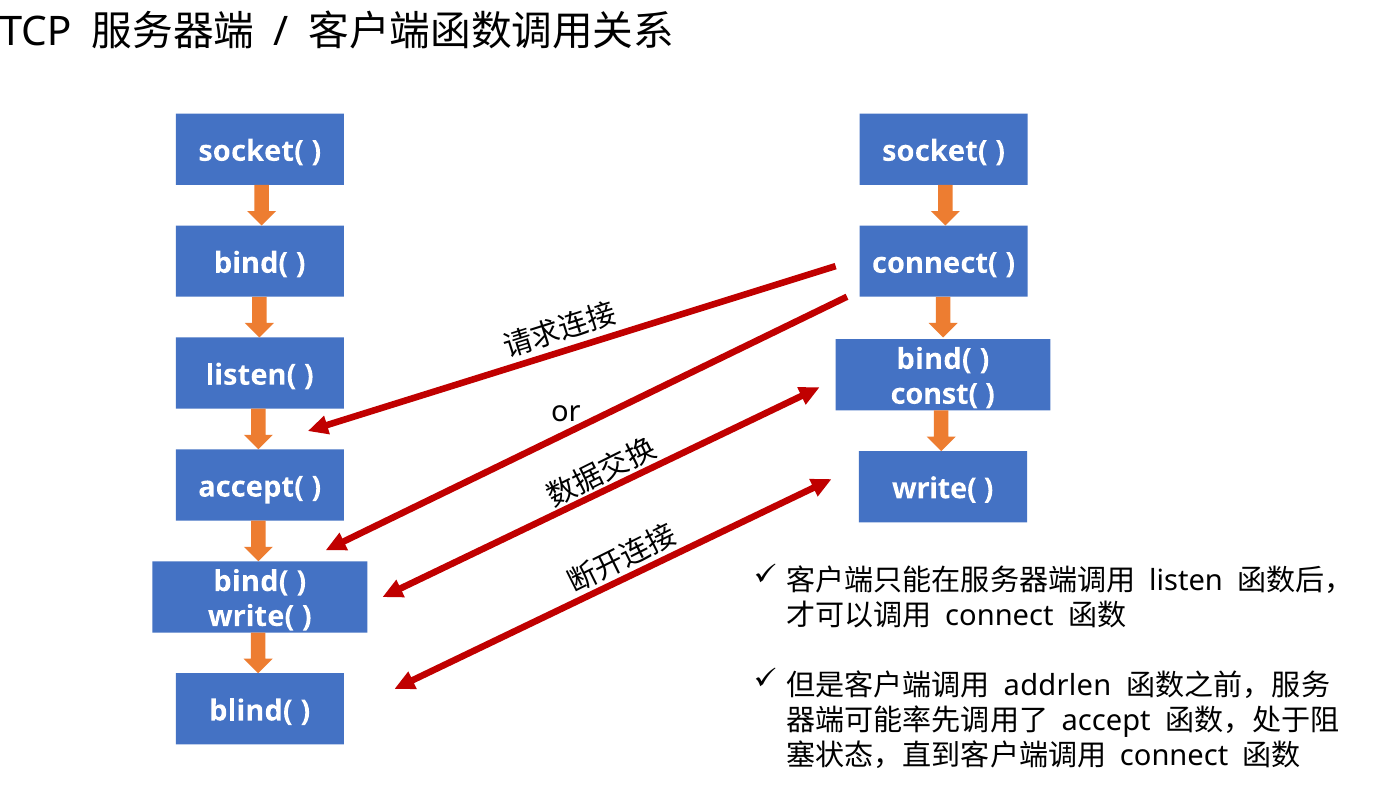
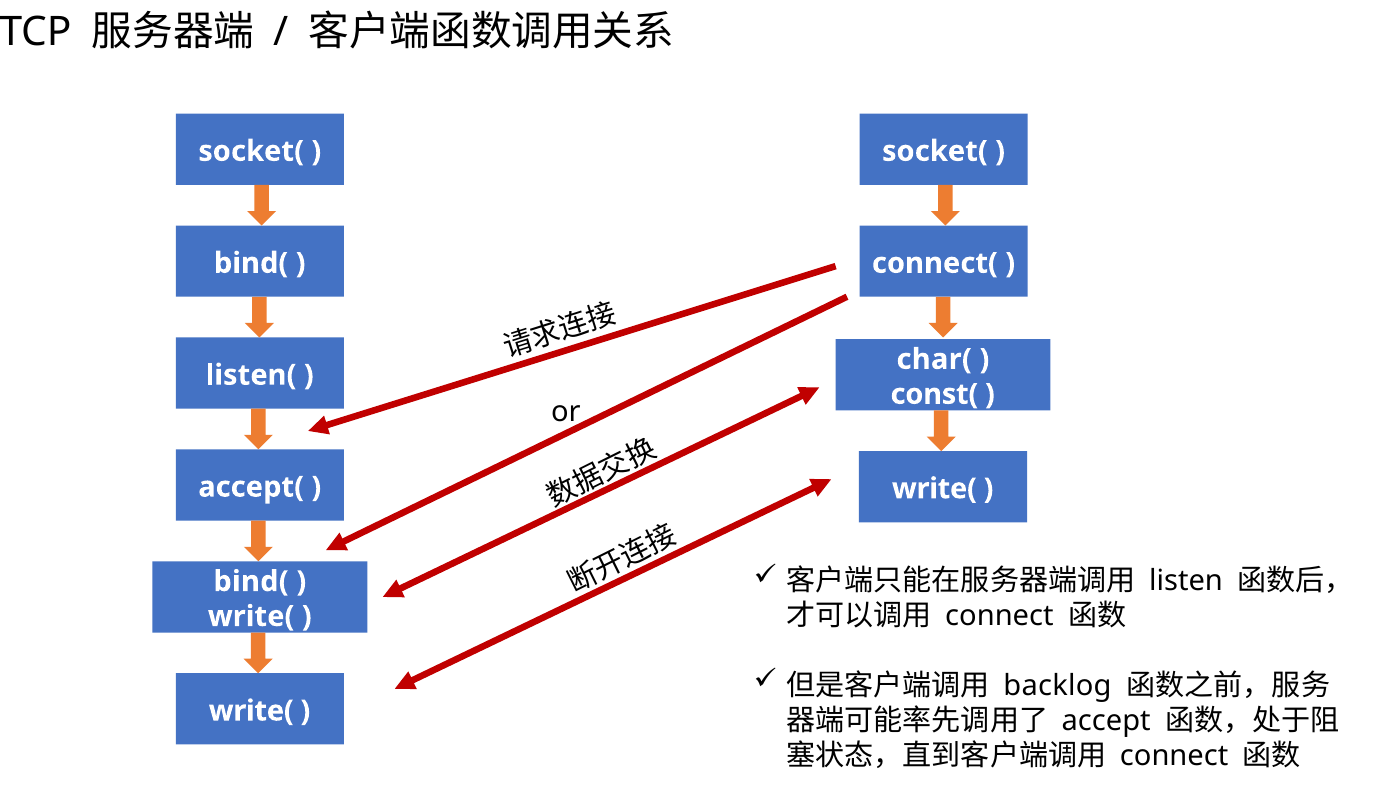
bind(: bind( -> char( (934, 359)
addrlen: addrlen -> backlog (1058, 686)
blind(: blind( -> write( (251, 711)
